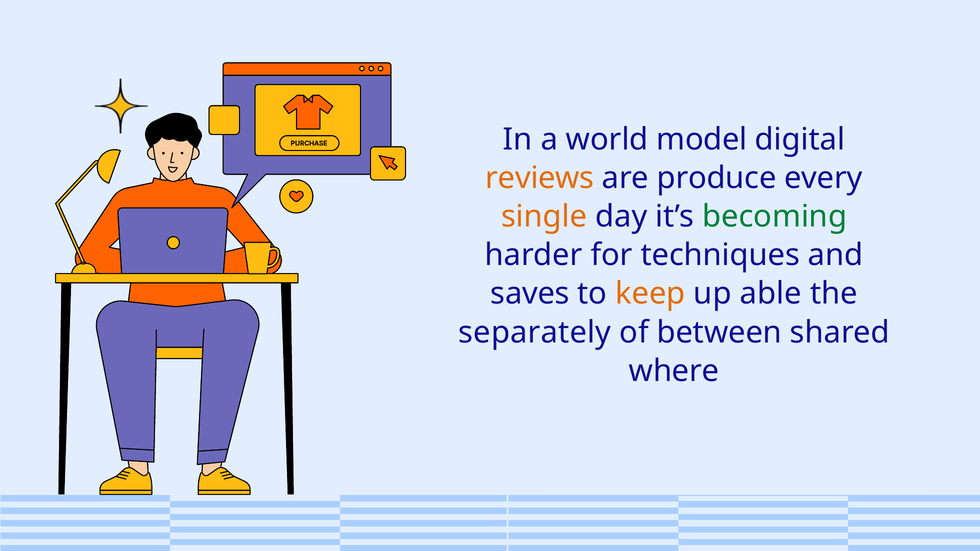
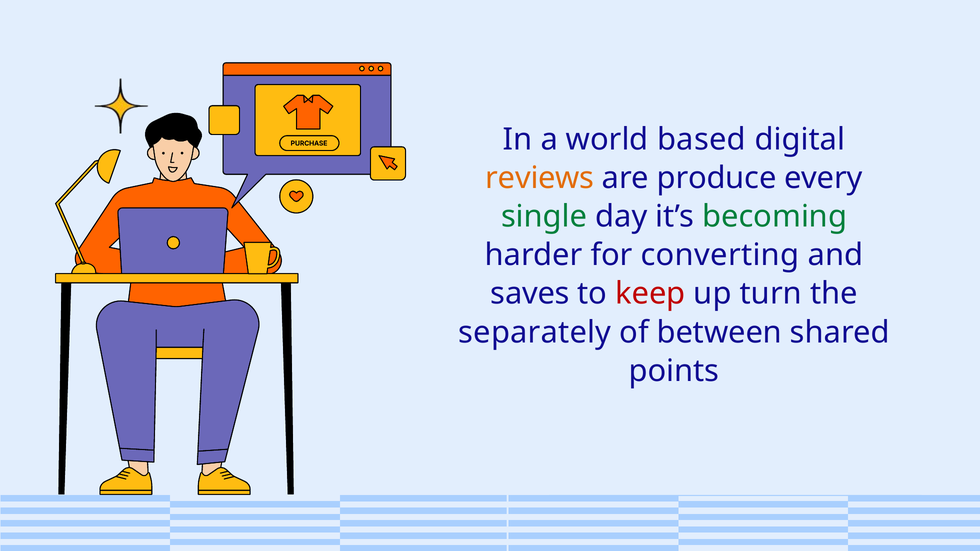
model: model -> based (702, 139)
single colour: orange -> green (544, 217)
techniques: techniques -> converting (720, 255)
keep colour: orange -> red (650, 294)
able: able -> turn (771, 294)
where: where -> points (674, 371)
